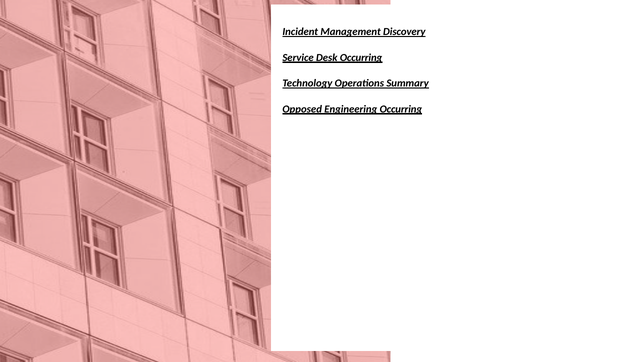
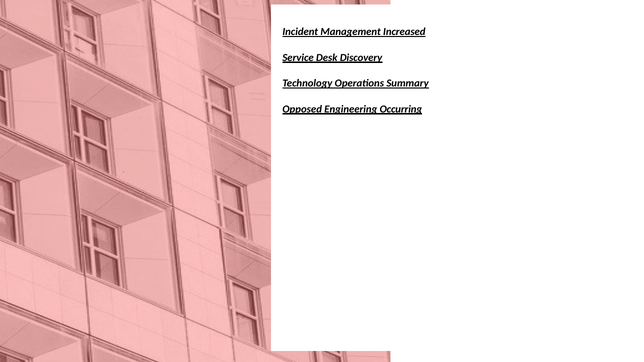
Discovery: Discovery -> Increased (404, 32)
Desk Occurring: Occurring -> Discovery (361, 58)
